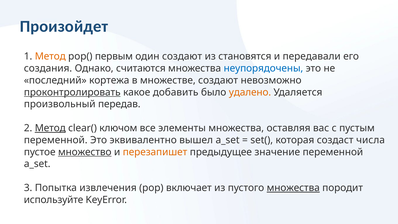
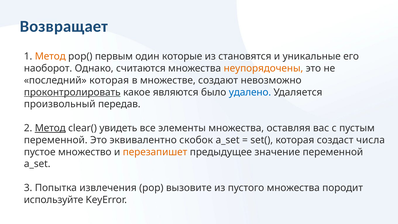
Произойдет: Произойдет -> Возвращает (64, 26)
один создают: создают -> которые (182, 56)
передавали: передавали -> уникальные (312, 56)
создания: создания -> наоборот (48, 68)
неупорядочены colour: blue -> orange (263, 68)
последний кортежа: кортежа -> которая (109, 80)
добавить: добавить -> являются (176, 92)
удалено colour: orange -> blue (250, 92)
ключом: ключом -> увидеть (118, 128)
вышел: вышел -> скобок (196, 140)
множество underline: present -> none (85, 152)
включает: включает -> вызовите (189, 188)
множества underline: present -> none (293, 188)
